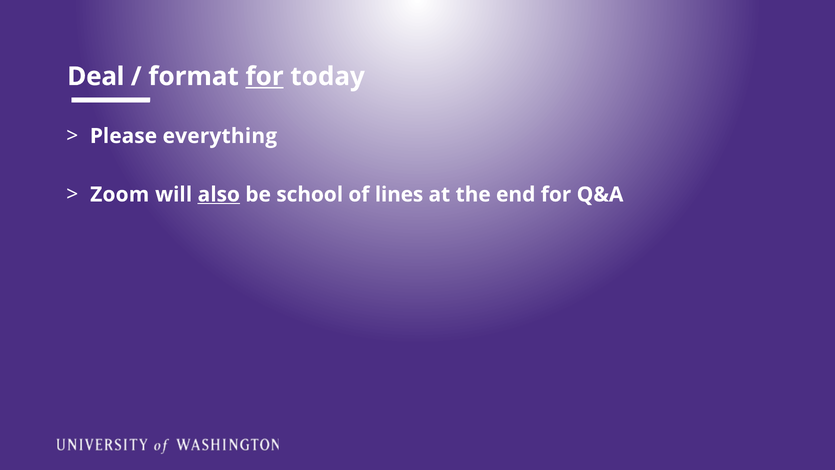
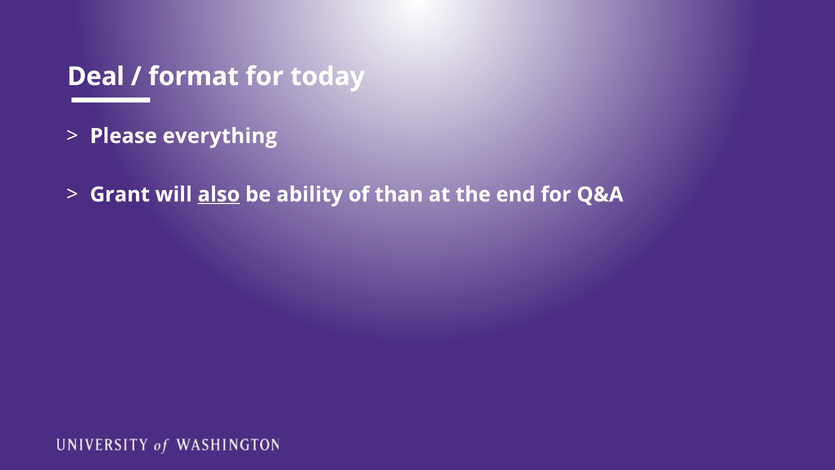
for underline: present -> none (265, 76)
Zoom: Zoom -> Grant (120, 194)
school: school -> ability (310, 194)
lines: lines -> than (399, 194)
